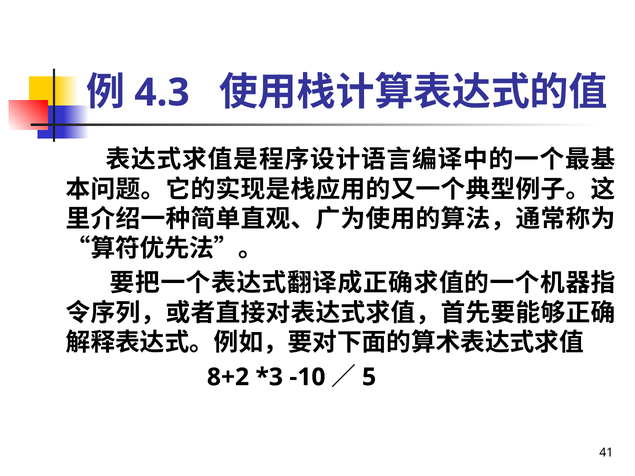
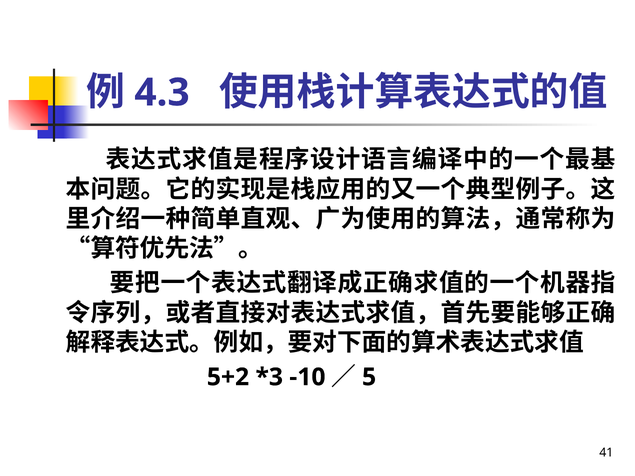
8+2: 8+2 -> 5+2 (228, 377)
